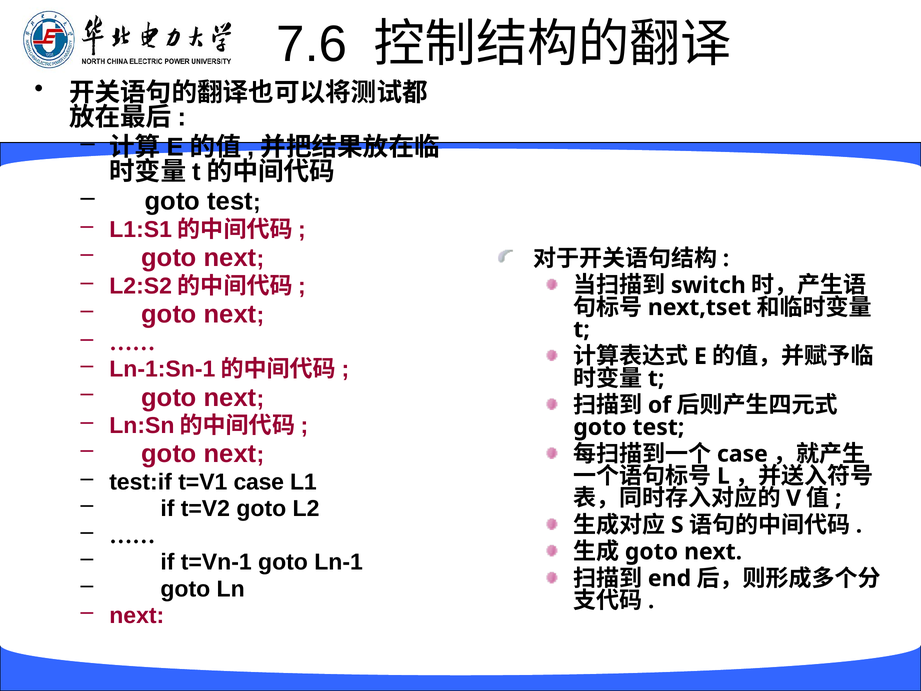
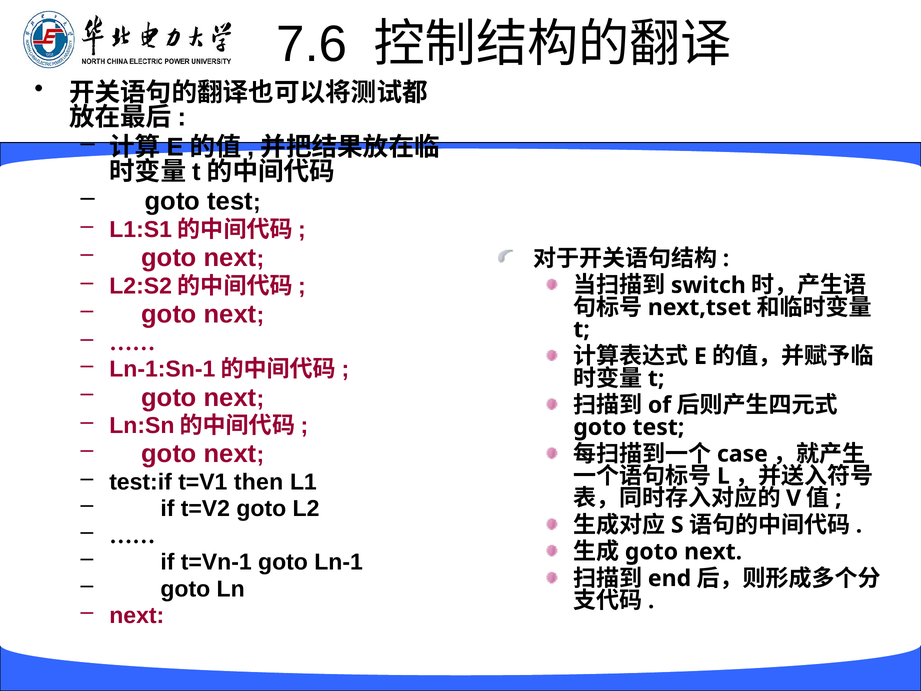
t=V1 case: case -> then (259, 482)
